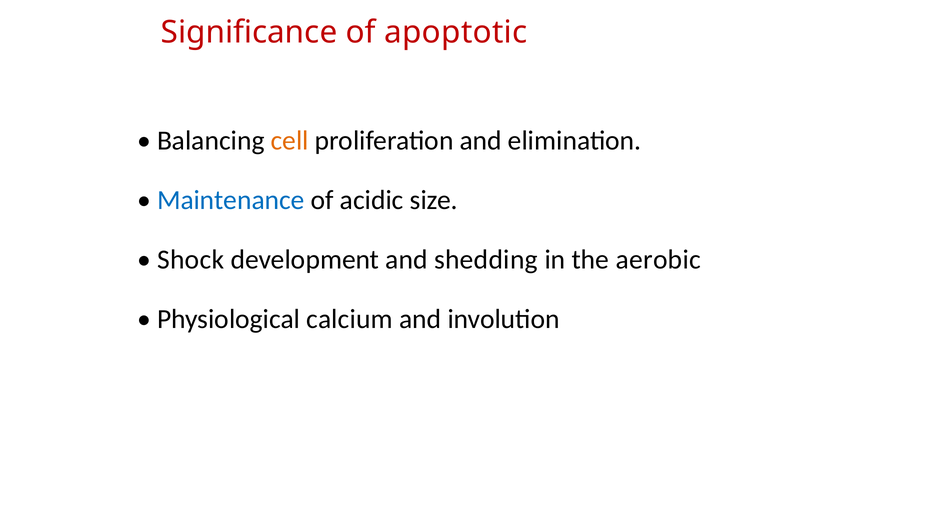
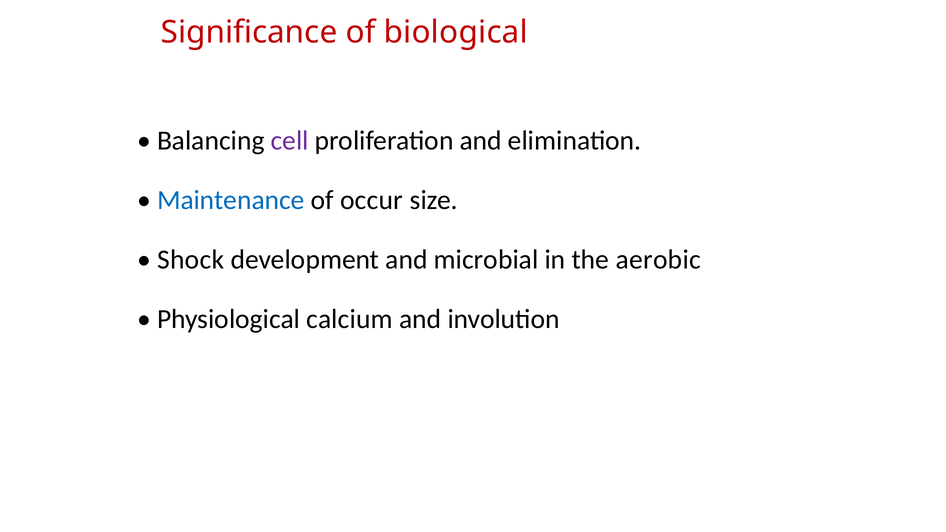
apoptotic: apoptotic -> biological (456, 32)
cell colour: orange -> purple (290, 141)
acidic: acidic -> occur (372, 200)
shedding: shedding -> microbial (486, 260)
